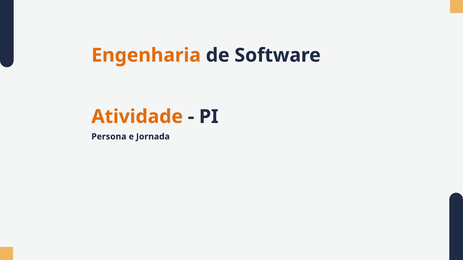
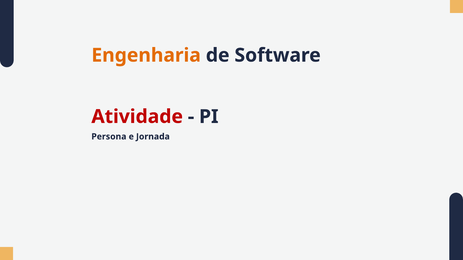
Atividade colour: orange -> red (137, 117)
